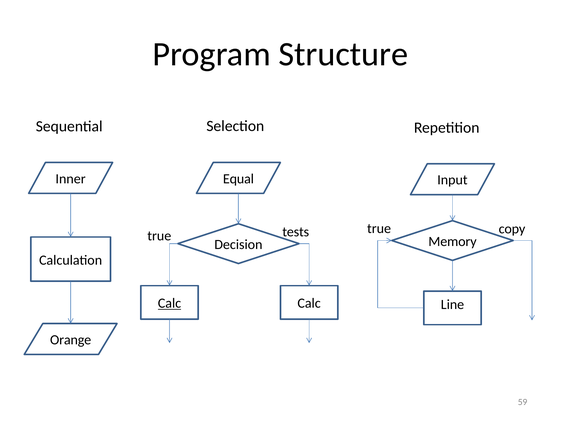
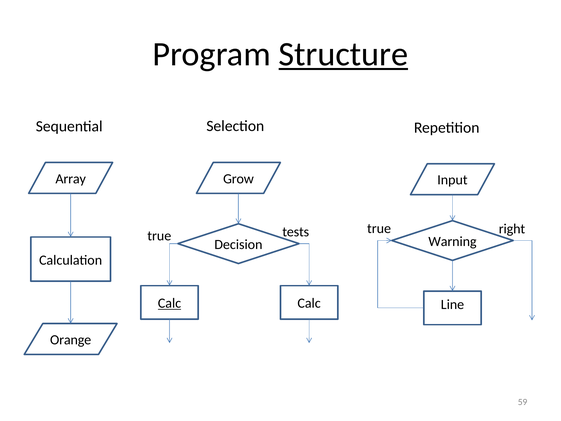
Structure underline: none -> present (343, 54)
Inner: Inner -> Array (71, 179)
Equal: Equal -> Grow (238, 179)
copy: copy -> right (512, 229)
Memory: Memory -> Warning (452, 241)
